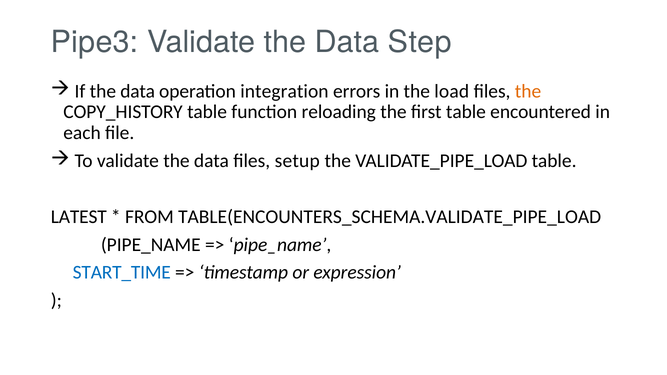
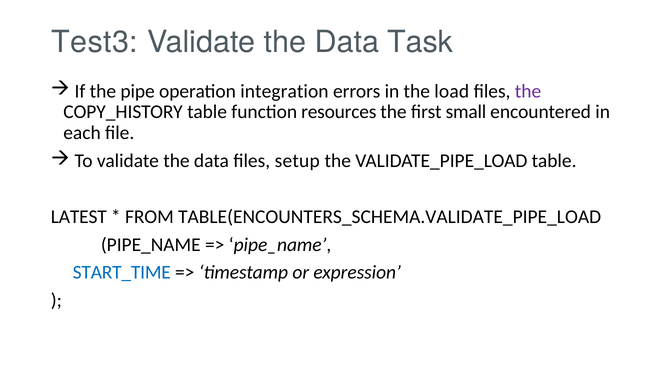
Pipe3: Pipe3 -> Test3 (95, 42)
Step: Step -> Task (420, 42)
If the data: data -> pipe (138, 91)
the colour: orange -> purple (528, 91)
reloading: reloading -> resources (339, 112)
first table: table -> small (466, 112)
